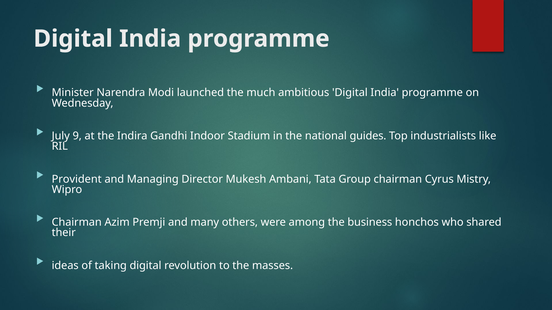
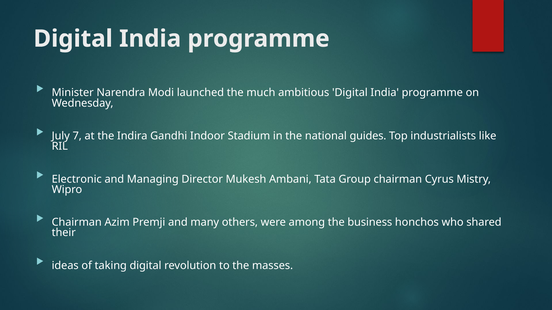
9: 9 -> 7 (77, 136)
Provident: Provident -> Electronic (77, 179)
